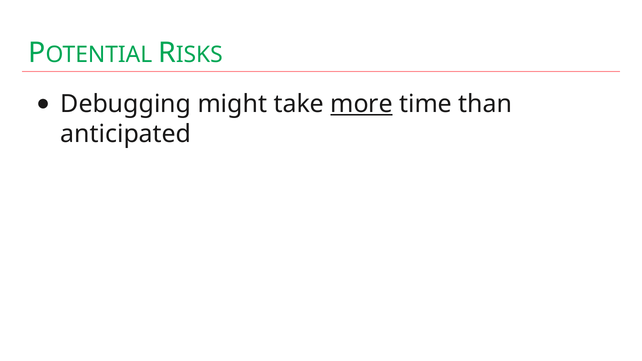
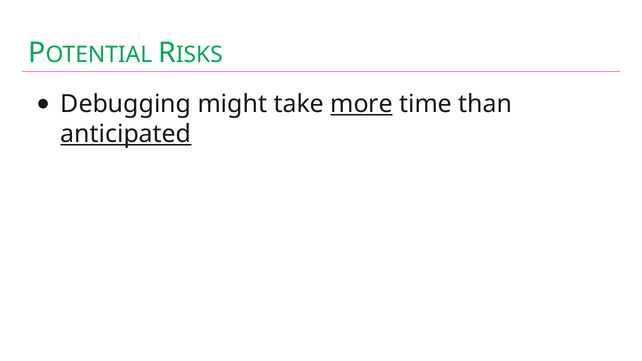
anticipated underline: none -> present (126, 134)
